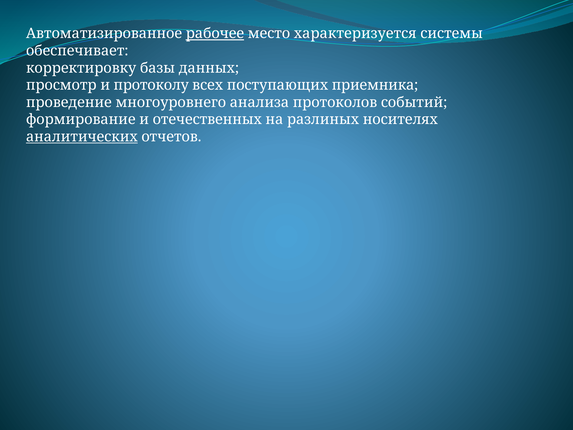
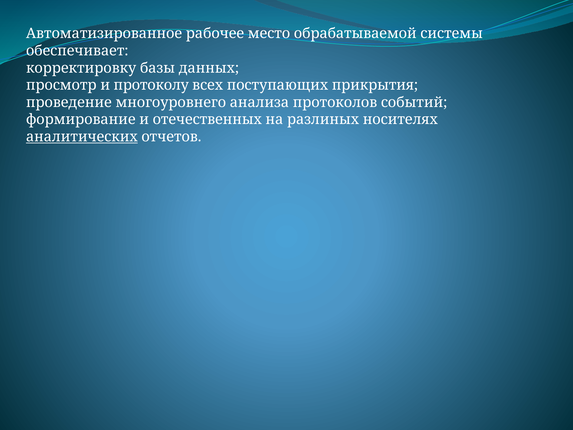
рабочее underline: present -> none (215, 34)
характеризуется: характеризуется -> обрабатываемой (355, 34)
приемника: приемника -> прикрытия (375, 85)
